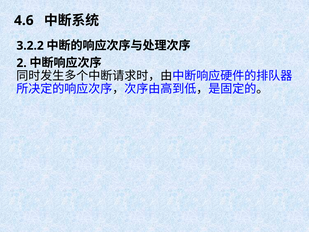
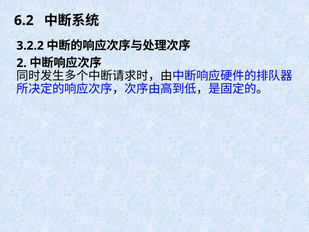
4.6: 4.6 -> 6.2 (24, 20)
